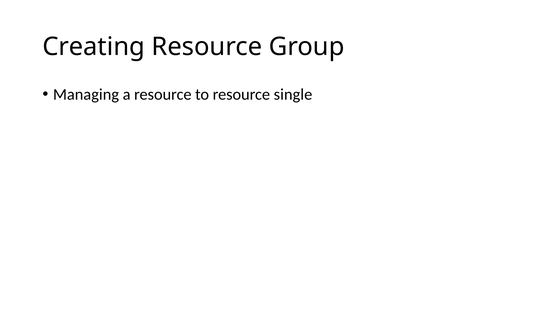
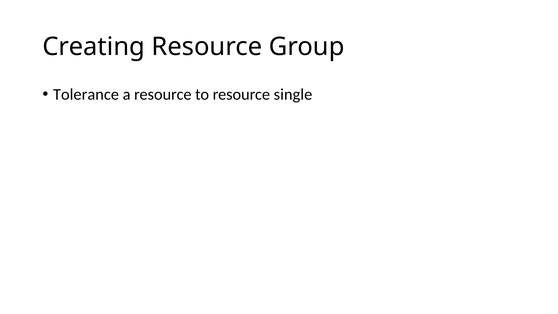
Managing: Managing -> Tolerance (86, 94)
